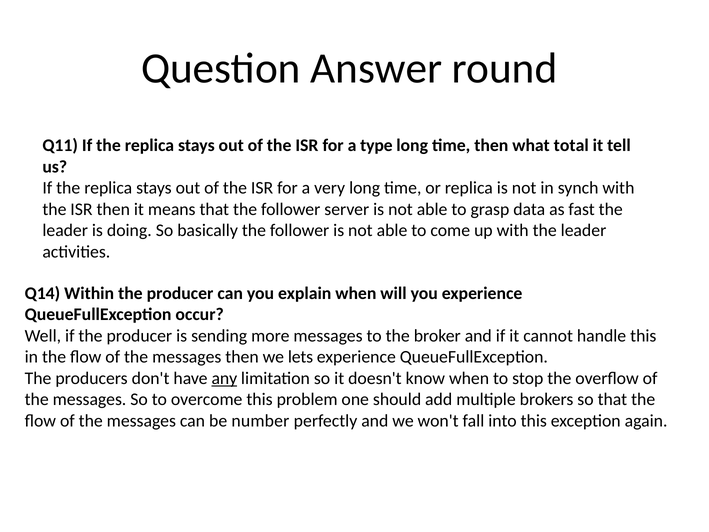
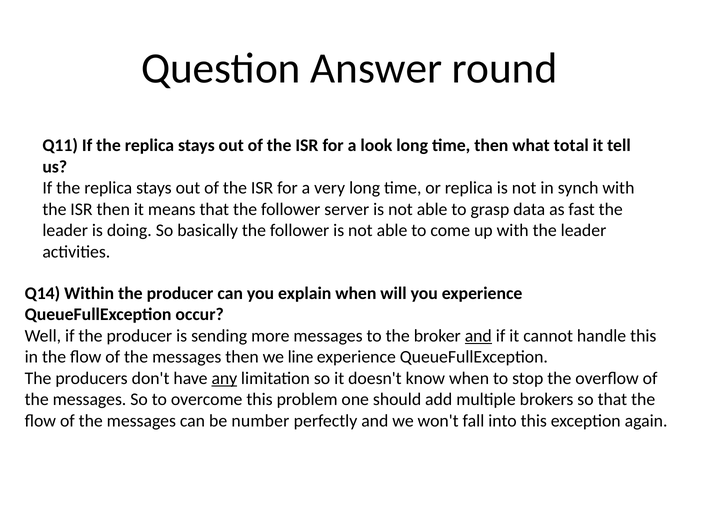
type: type -> look (376, 145)
and underline: none -> present (478, 336)
lets: lets -> line (301, 357)
